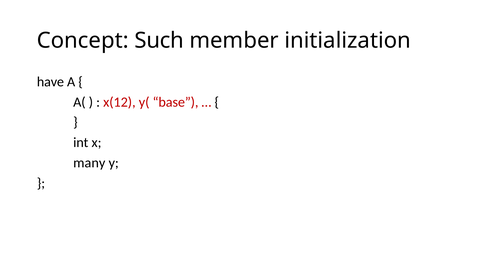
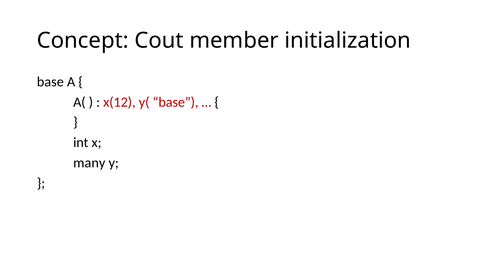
Such: Such -> Cout (159, 41)
have: have -> base (50, 82)
